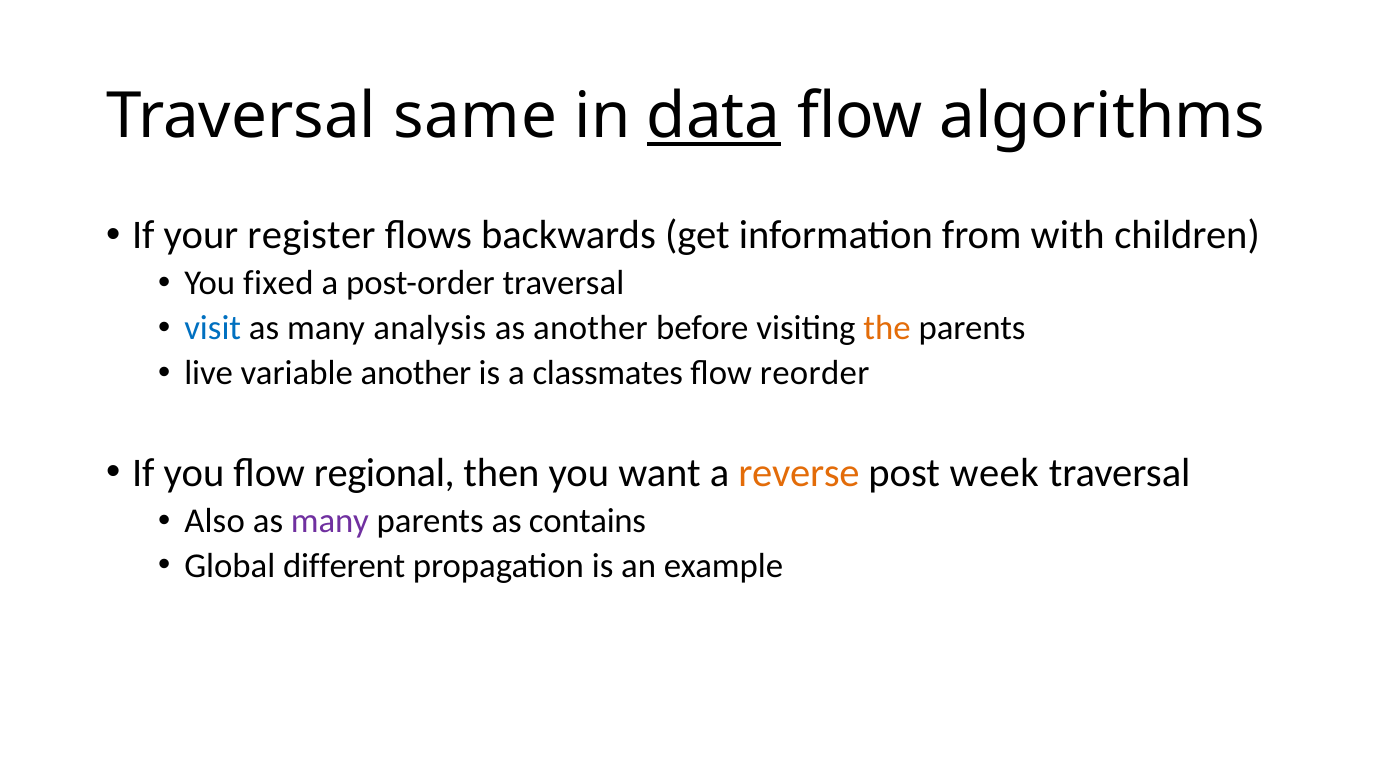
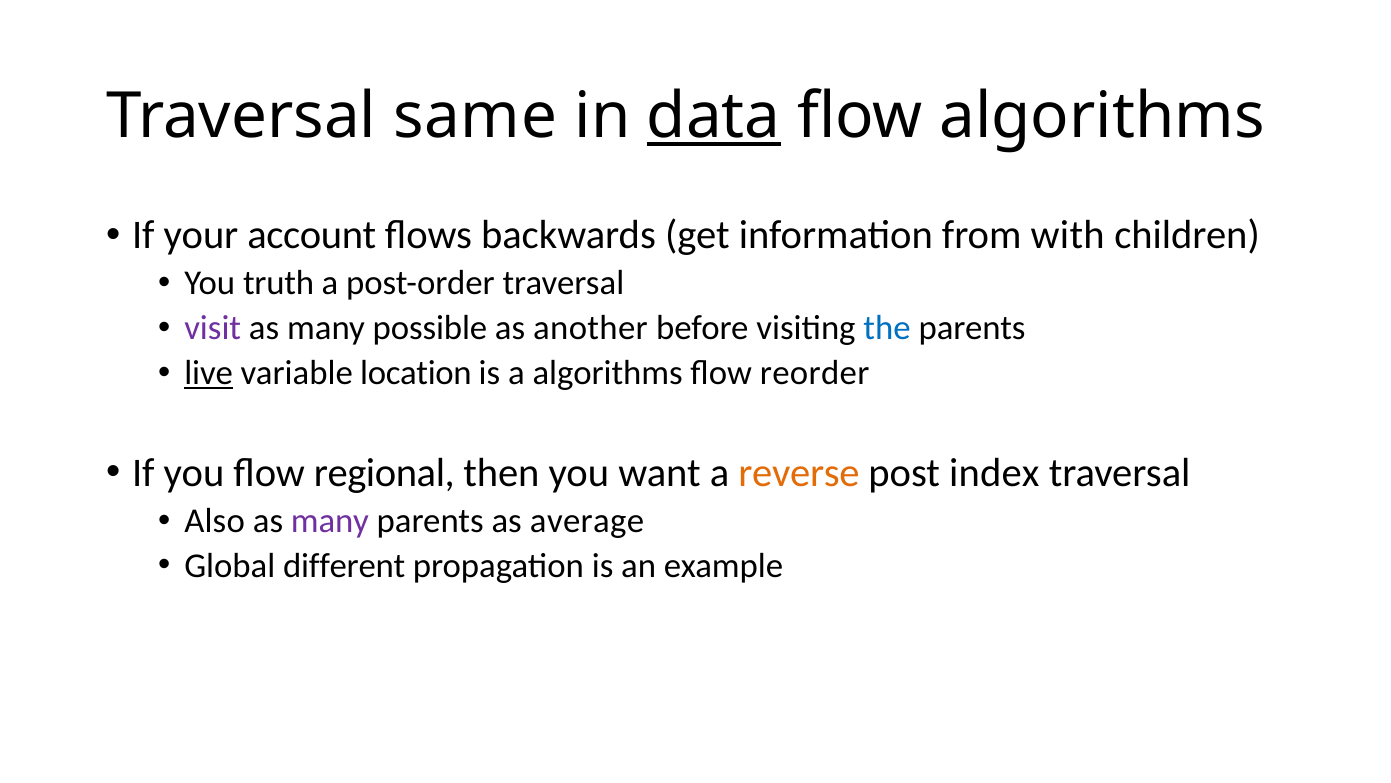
register: register -> account (312, 235)
fixed: fixed -> truth (279, 283)
visit colour: blue -> purple (213, 328)
analysis: analysis -> possible (430, 328)
the colour: orange -> blue (887, 328)
live underline: none -> present (209, 373)
variable another: another -> location (416, 373)
a classmates: classmates -> algorithms (608, 373)
week: week -> index (994, 473)
contains: contains -> average (587, 521)
